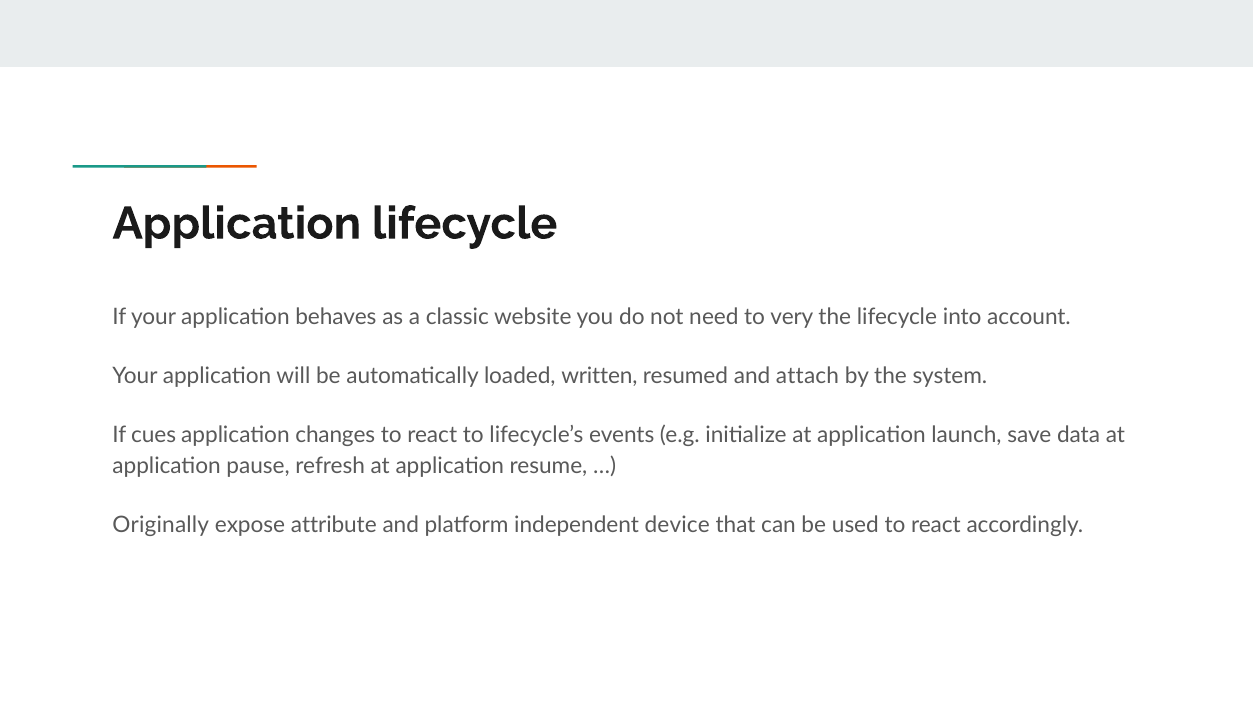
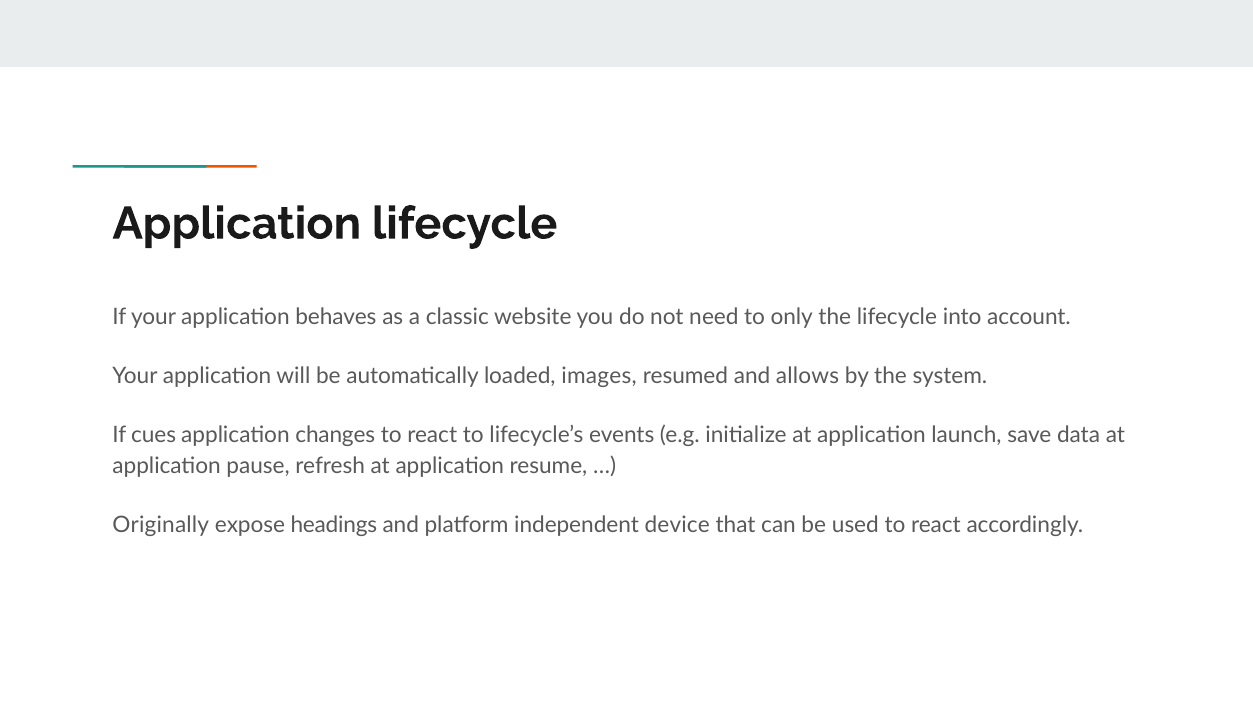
very: very -> only (792, 317)
written: written -> images (599, 376)
attach: attach -> allows (808, 376)
attribute: attribute -> headings (334, 525)
